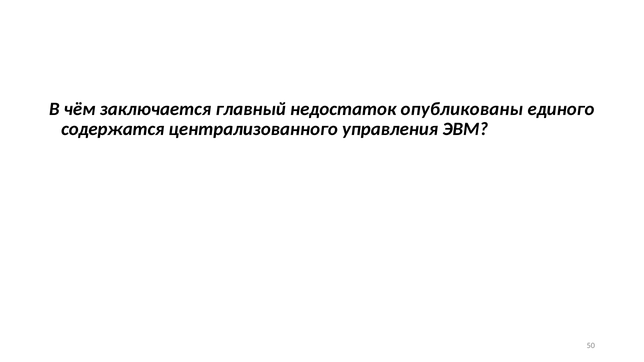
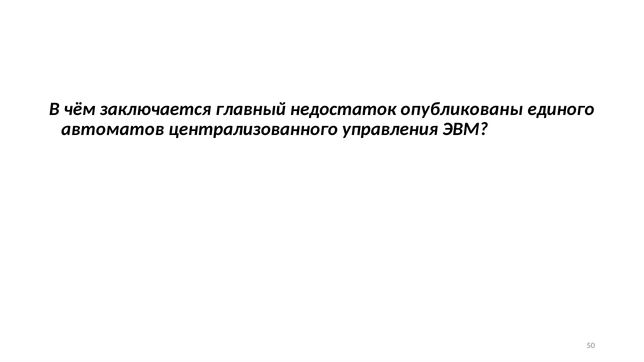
содержатся: содержатся -> автоматов (113, 129)
